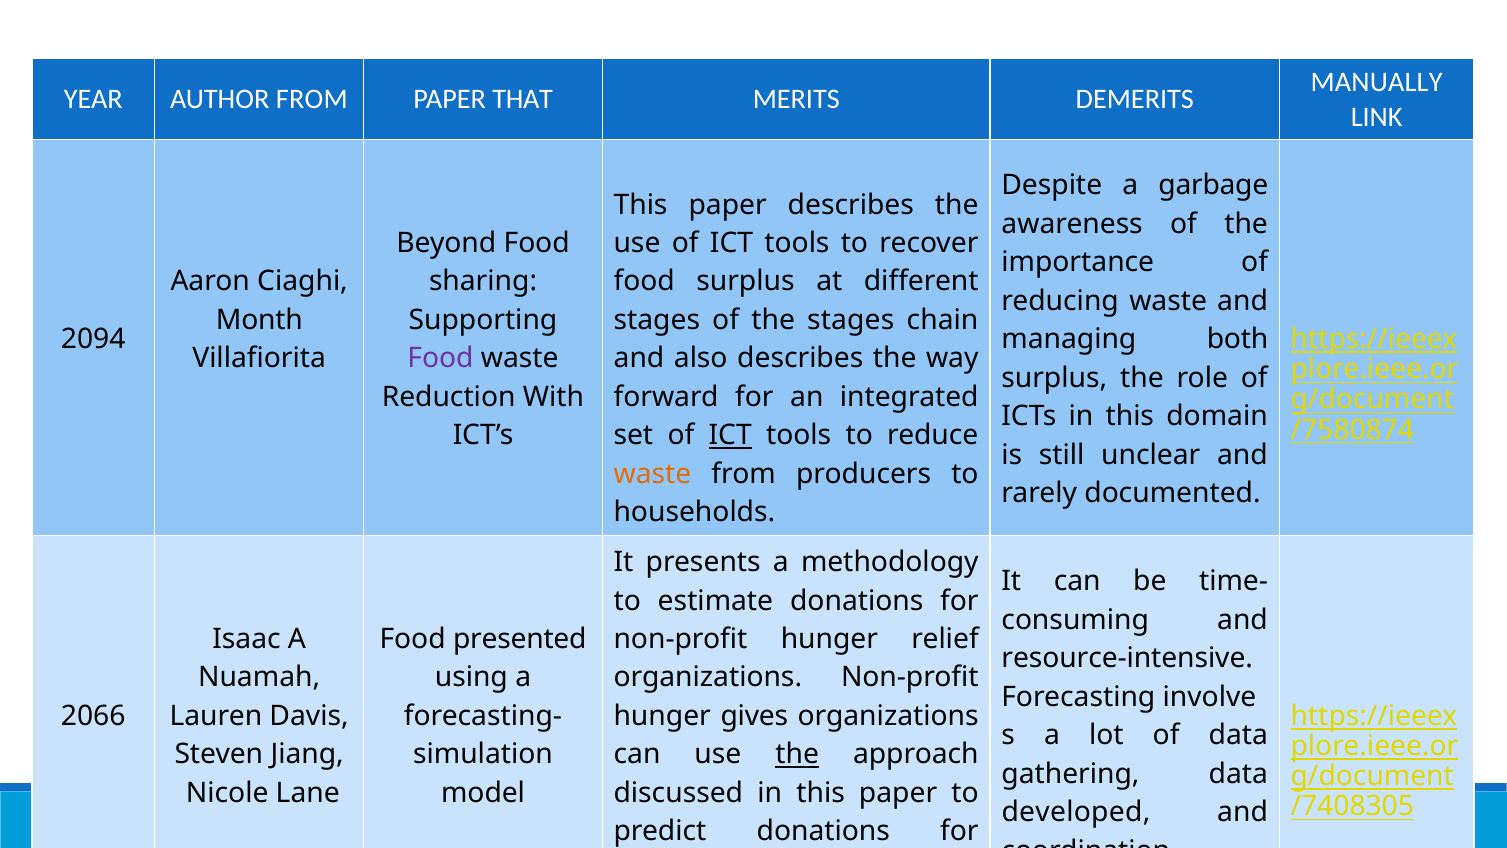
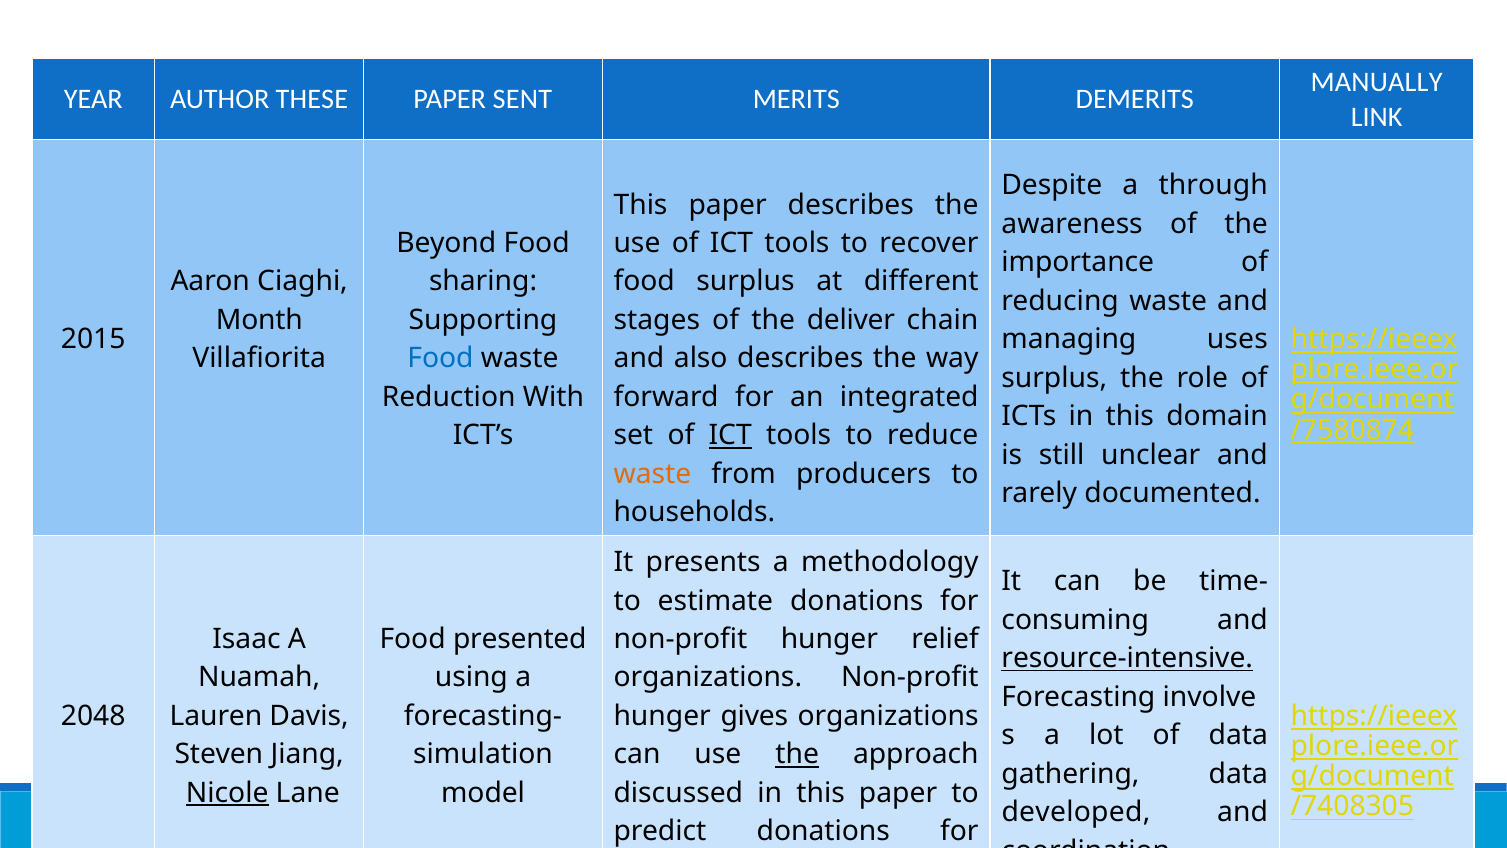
AUTHOR FROM: FROM -> THESE (312, 100)
THAT: THAT -> SENT (522, 100)
garbage: garbage -> through (1213, 185)
the stages: stages -> deliver (851, 320)
2094: 2094 -> 2015 (93, 339)
both: both -> uses (1237, 339)
Food colour: purple -> blue (441, 358)
resource-intensive underline: none -> present (1127, 658)
2066: 2066 -> 2048 (93, 716)
Nicole underline: none -> present (227, 793)
